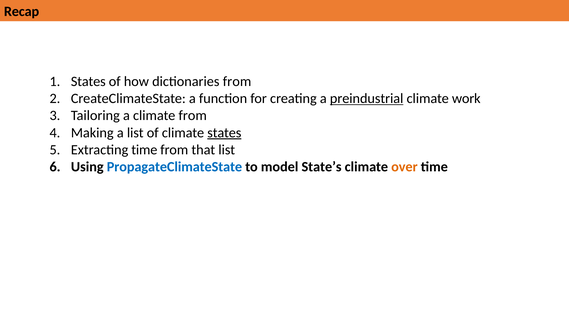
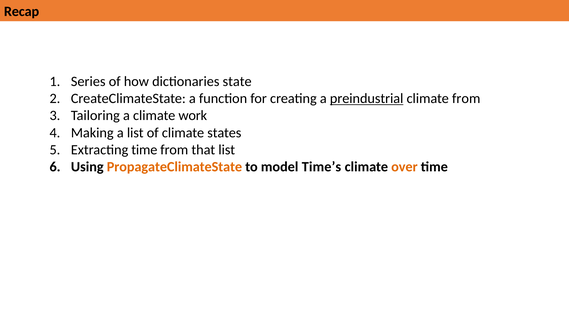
States: States -> Series (88, 81)
dictionaries from: from -> state (237, 81)
climate work: work -> from (466, 99)
climate from: from -> work (193, 116)
states underline: present -> none (224, 133)
PropagateClimateState colour: blue -> orange (174, 167)
State’s: State’s -> Time’s (321, 167)
